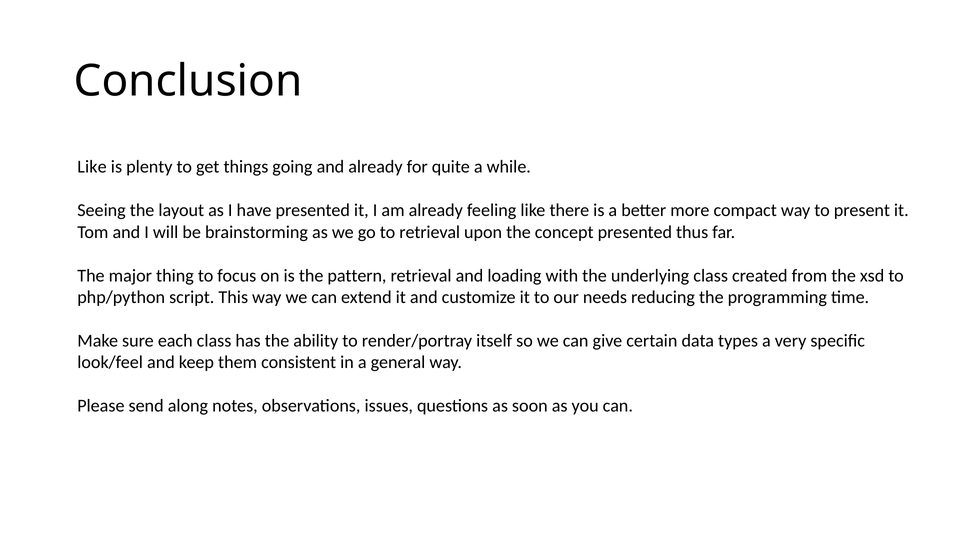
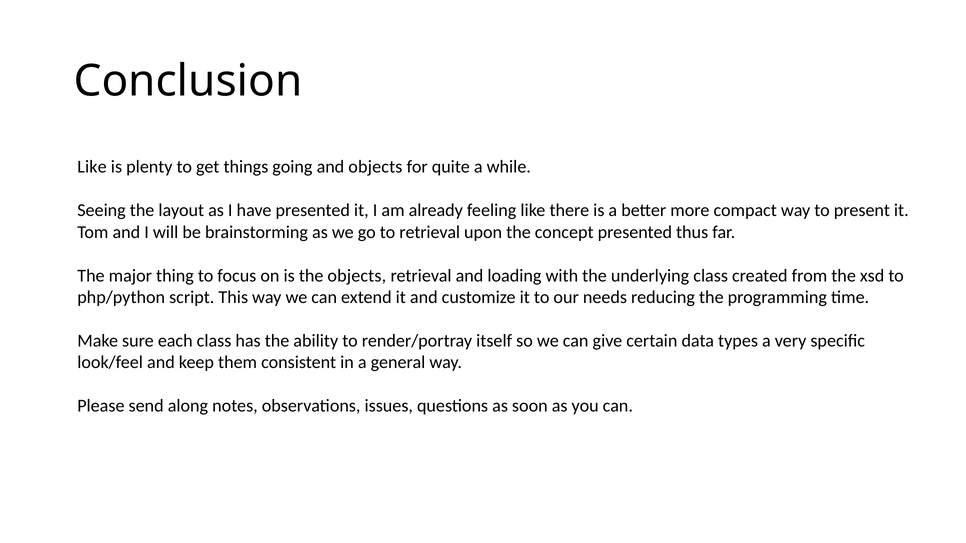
and already: already -> objects (375, 167)
the pattern: pattern -> objects (357, 276)
